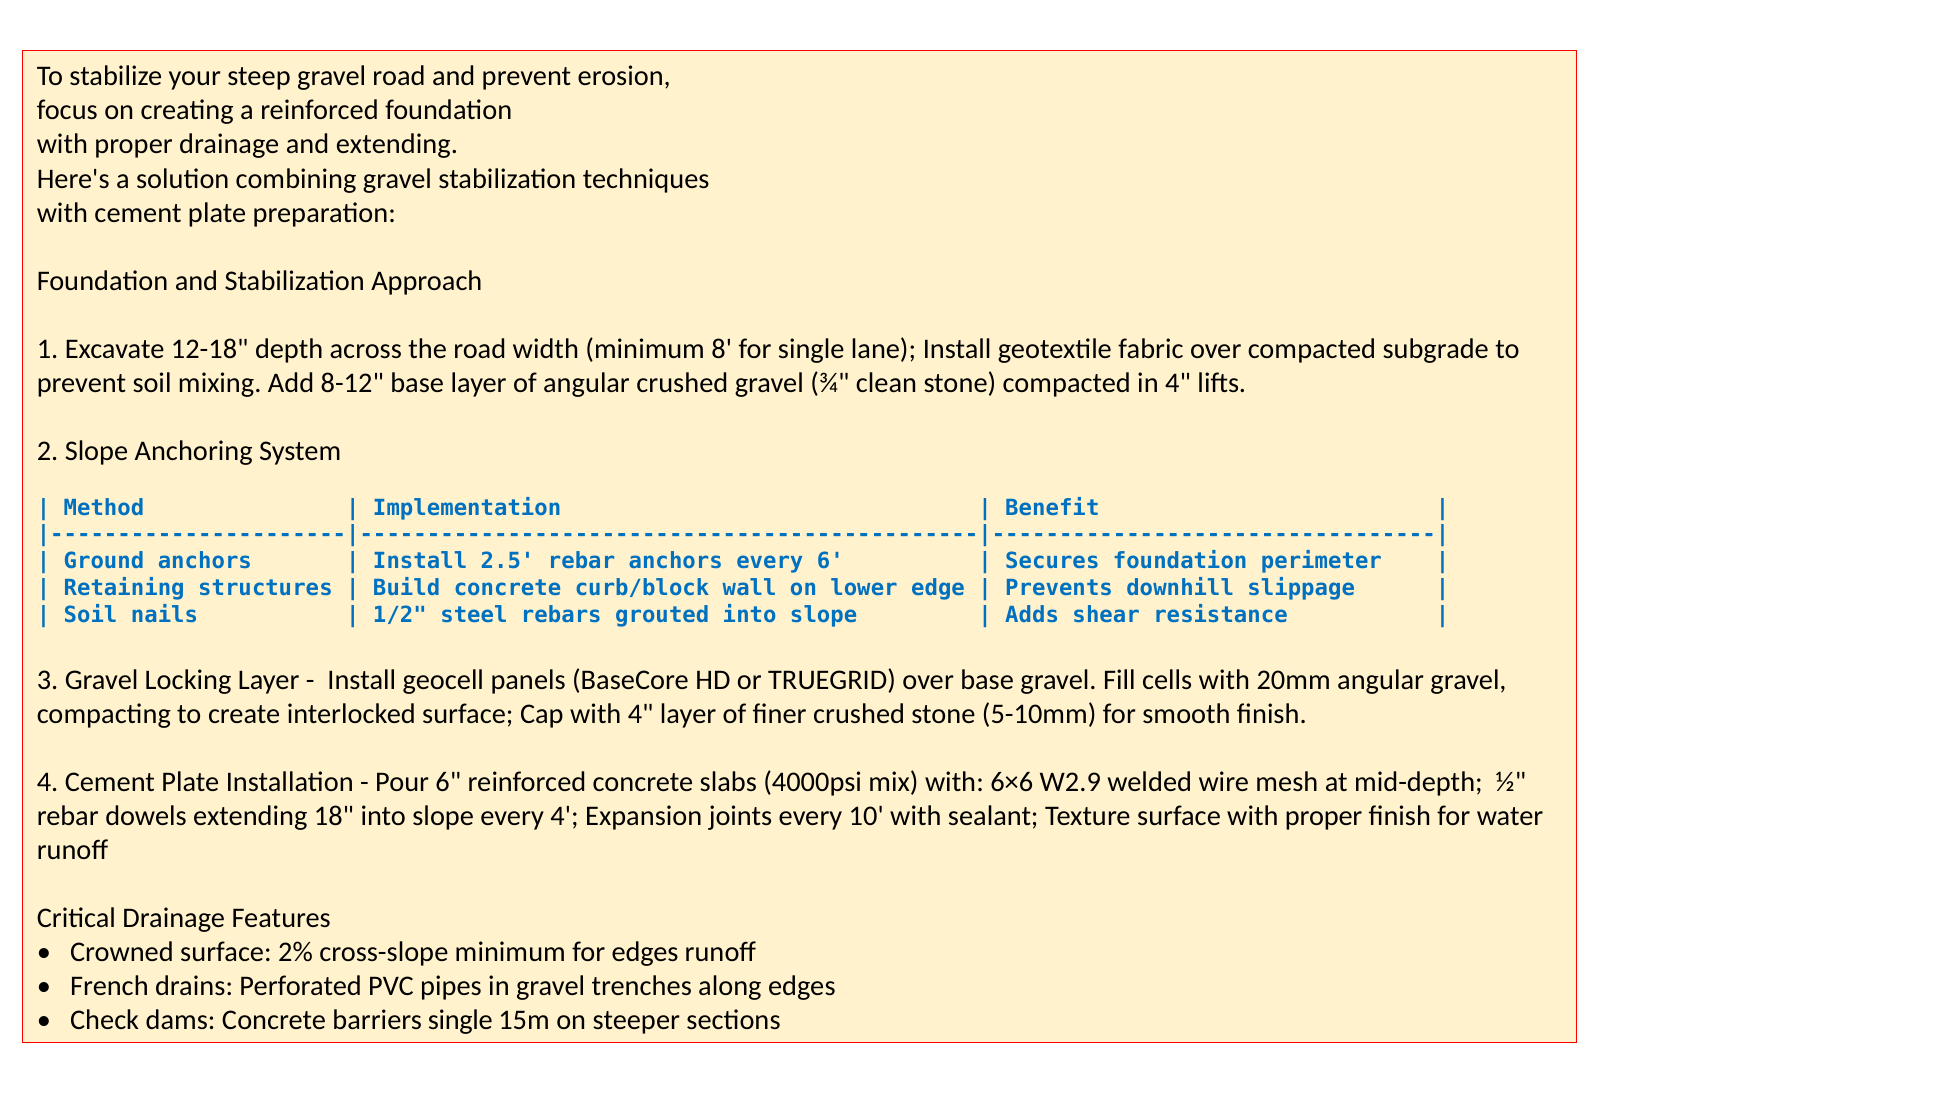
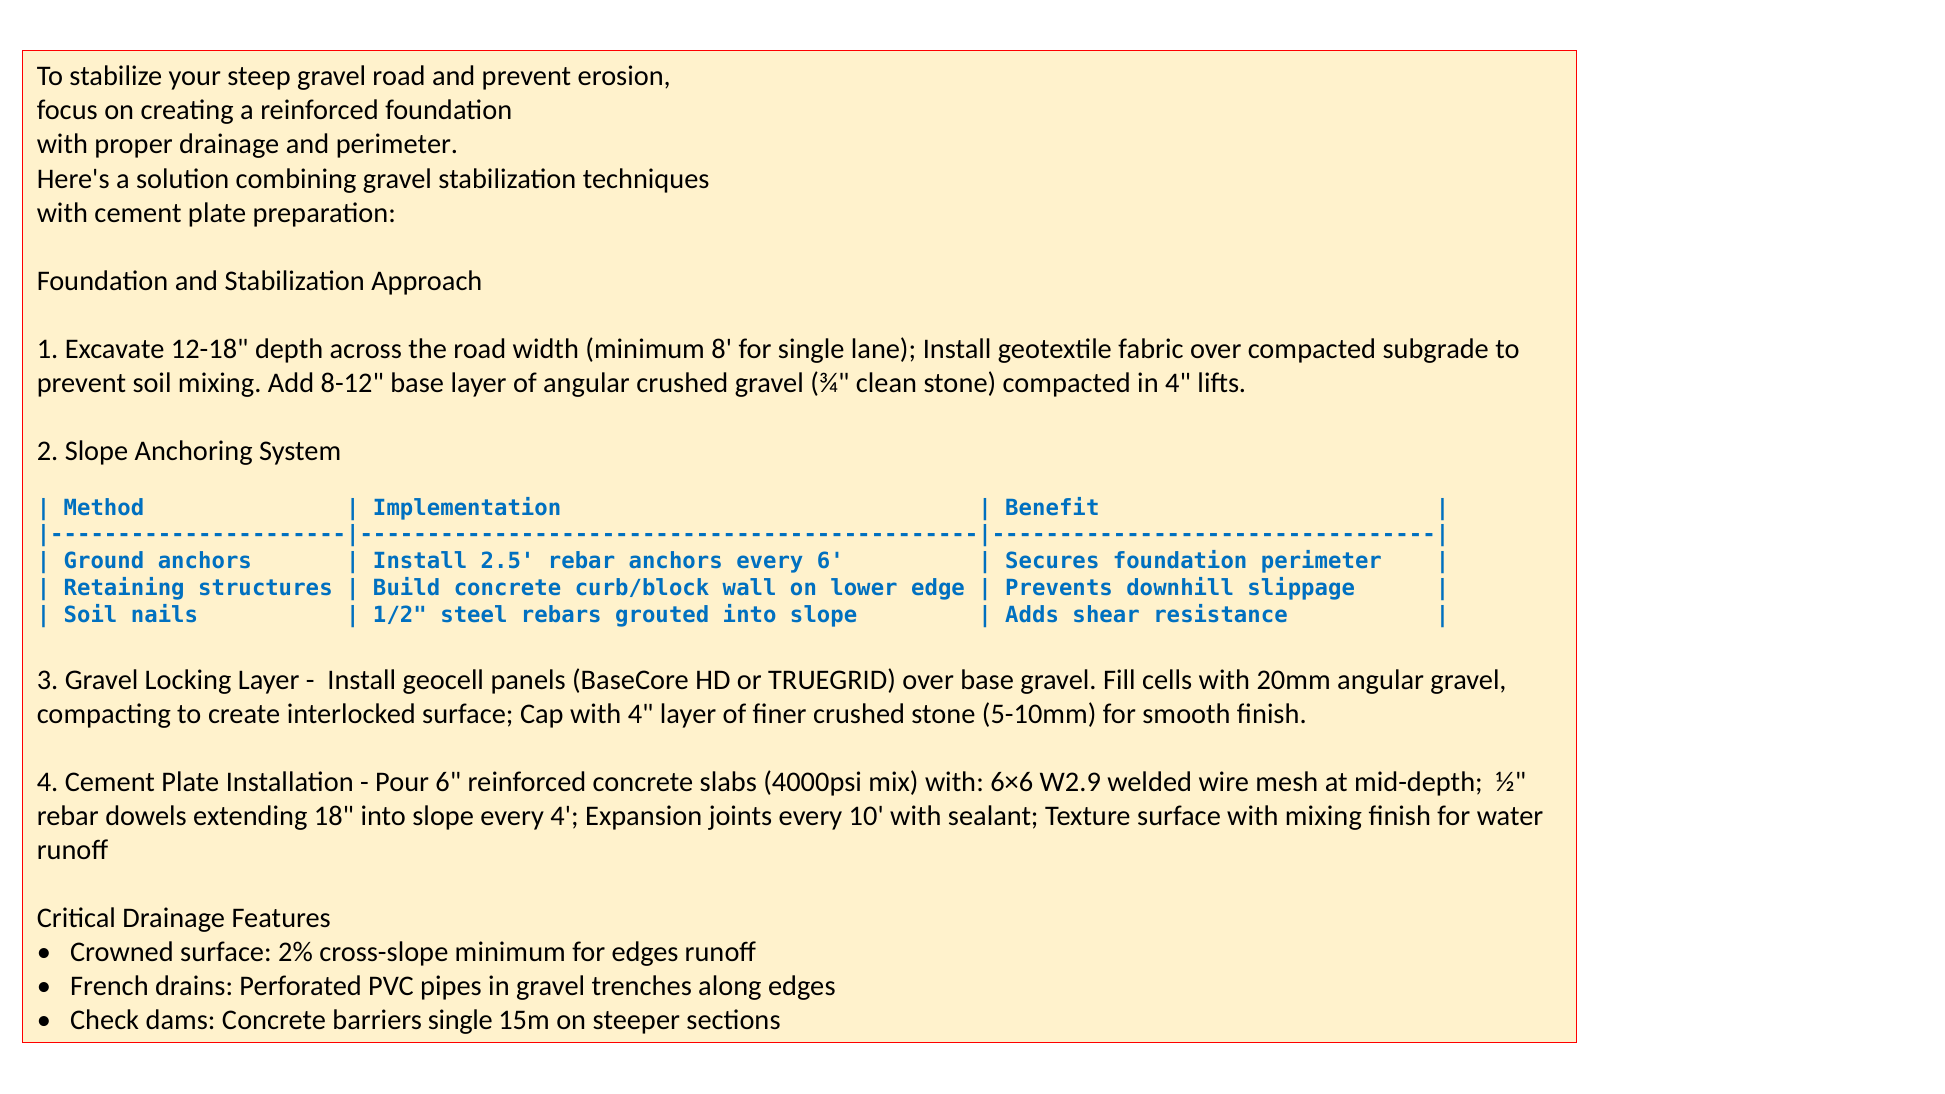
and extending: extending -> perimeter (397, 145)
surface with proper: proper -> mixing (1323, 816)
